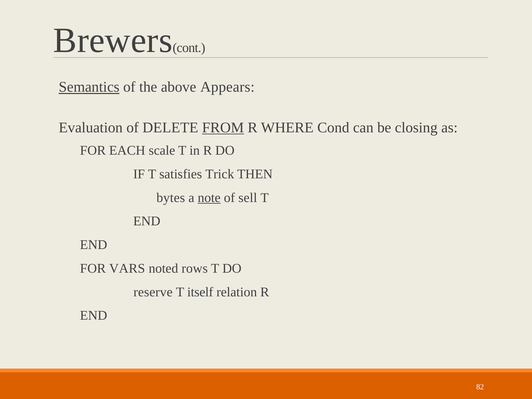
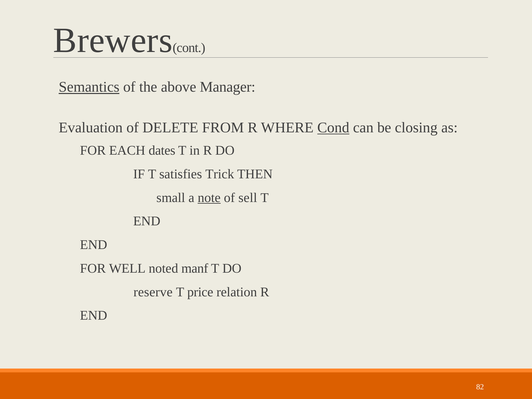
Appears: Appears -> Manager (228, 87)
FROM underline: present -> none (223, 128)
Cond underline: none -> present (333, 128)
scale: scale -> dates (162, 150)
bytes: bytes -> small (171, 198)
VARS: VARS -> WELL (127, 268)
rows: rows -> manf (195, 268)
itself: itself -> price (200, 292)
